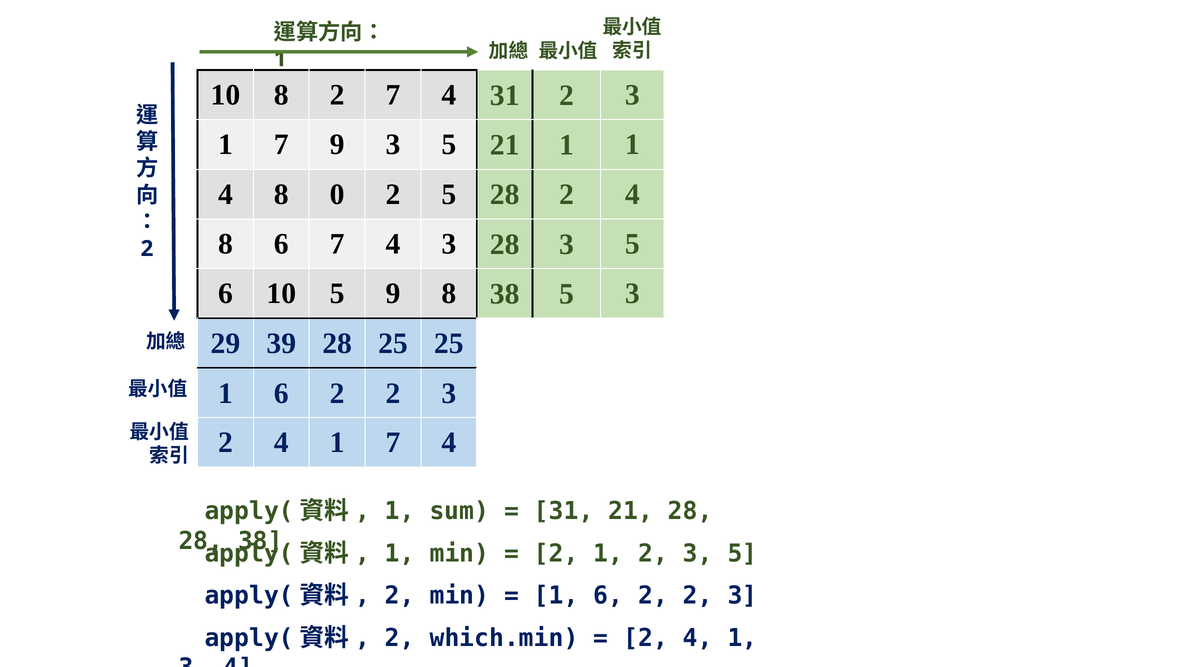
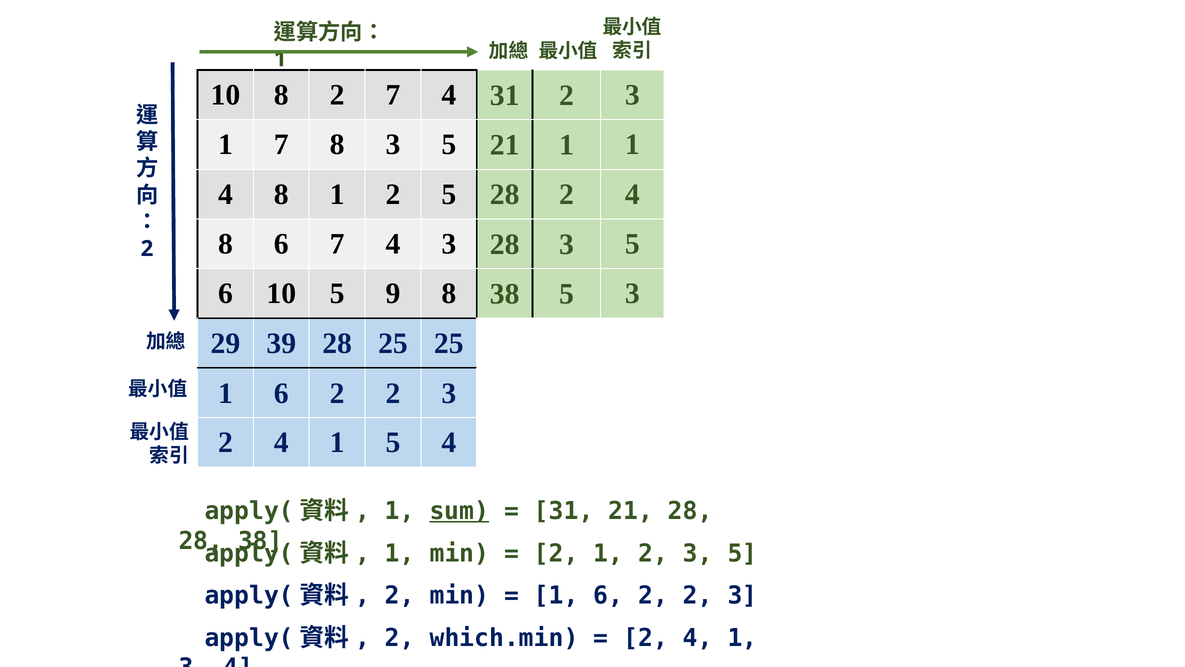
7 9: 9 -> 8 (337, 145)
8 0: 0 -> 1 (337, 194)
4 1 7: 7 -> 5 (393, 442)
sum underline: none -> present (459, 511)
